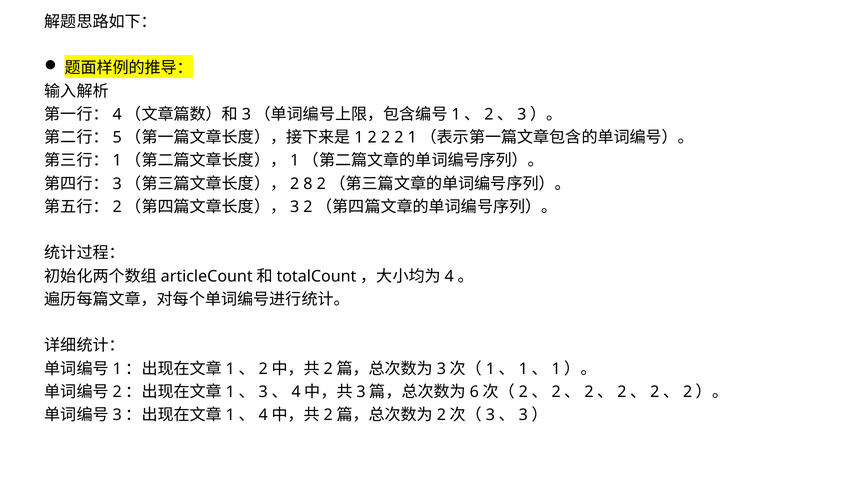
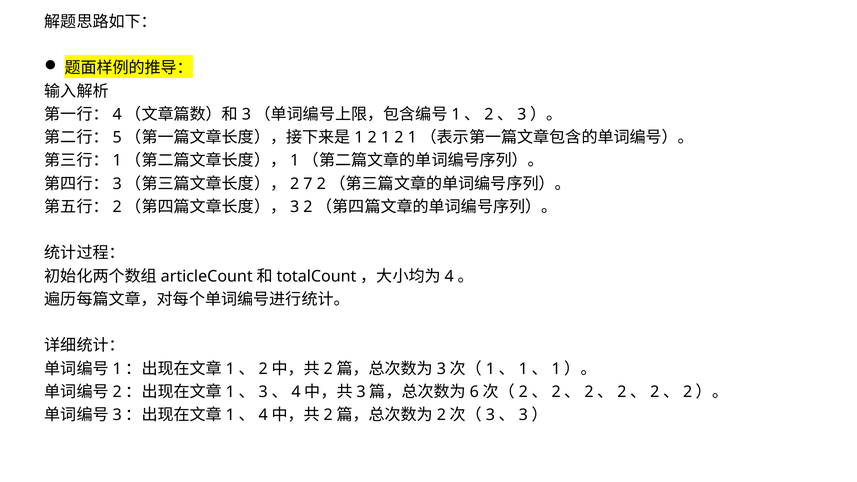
2: 2 -> 1 (386, 138)
8: 8 -> 7 (308, 184)
